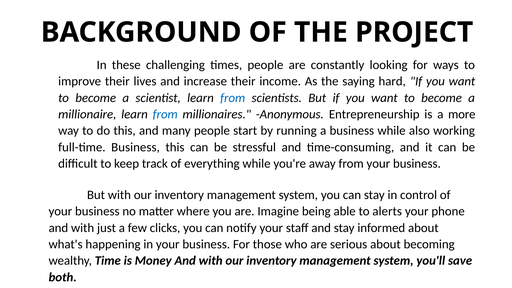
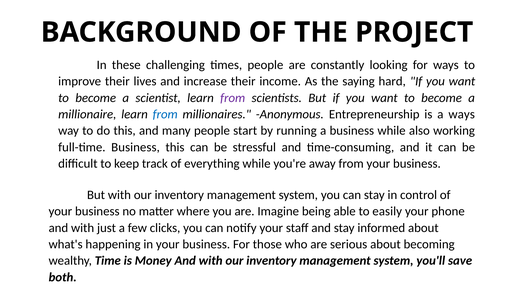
from colour: blue -> purple (233, 98)
a more: more -> ways (462, 114)
alerts: alerts -> easily (387, 211)
